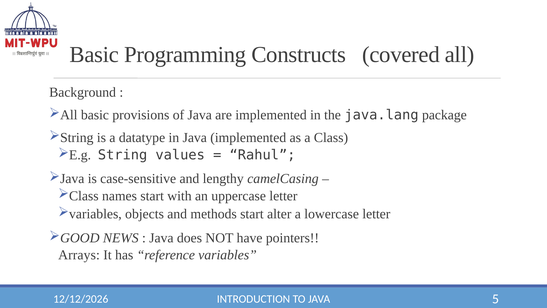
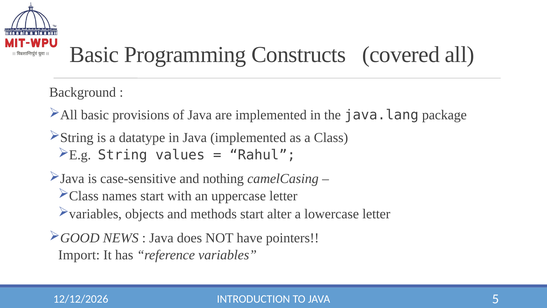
lengthy: lengthy -> nothing (223, 179)
Arrays: Arrays -> Import (79, 255)
